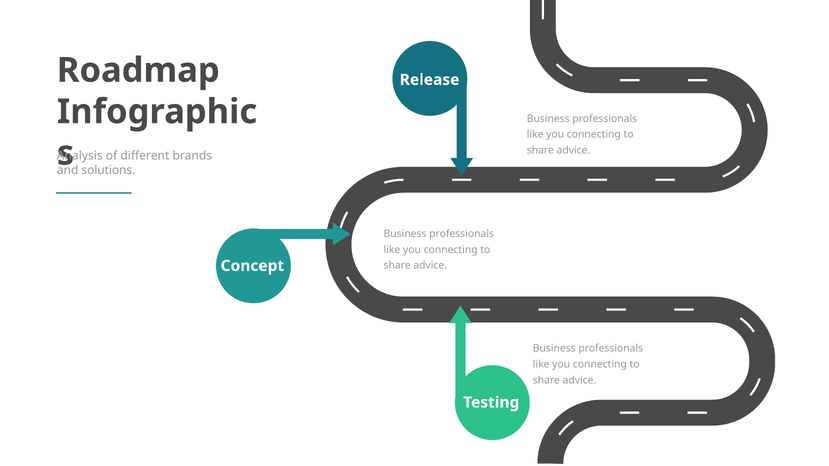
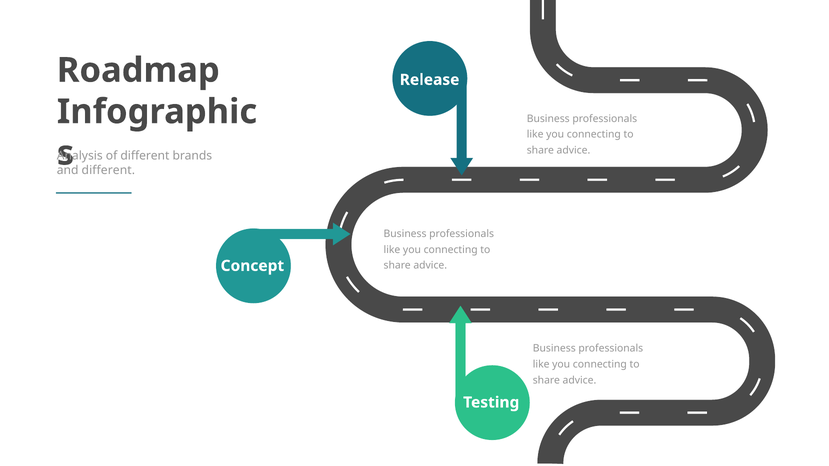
solutions: solutions -> different (108, 170)
